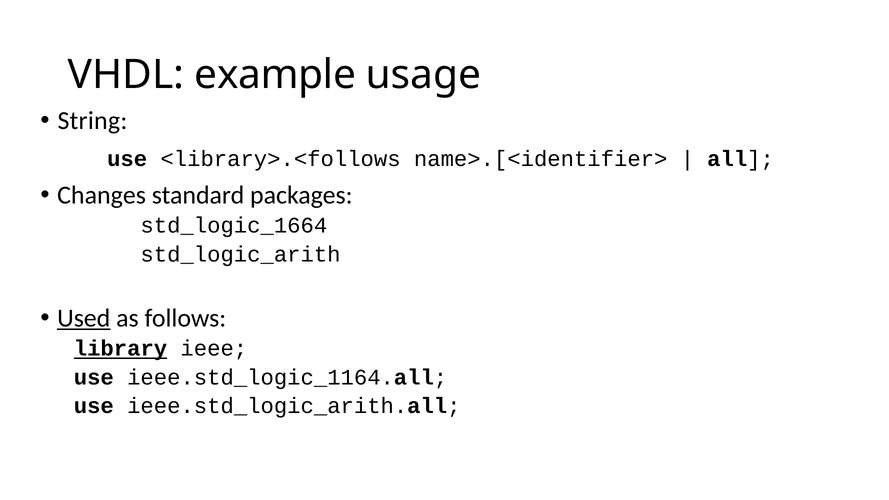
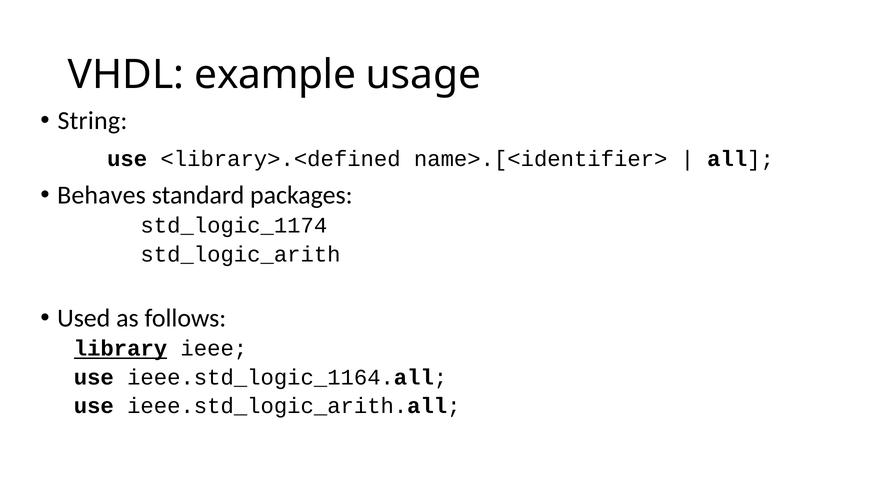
<library>.<follows: <library>.<follows -> <library>.<defined (281, 159)
Changes: Changes -> Behaves (102, 195)
std_logic_1664: std_logic_1664 -> std_logic_1174 (234, 226)
Used underline: present -> none (84, 318)
